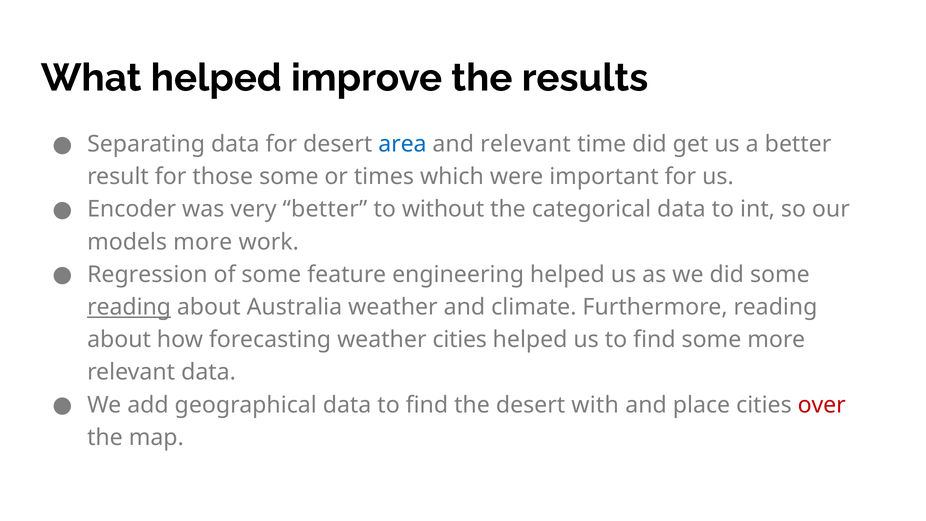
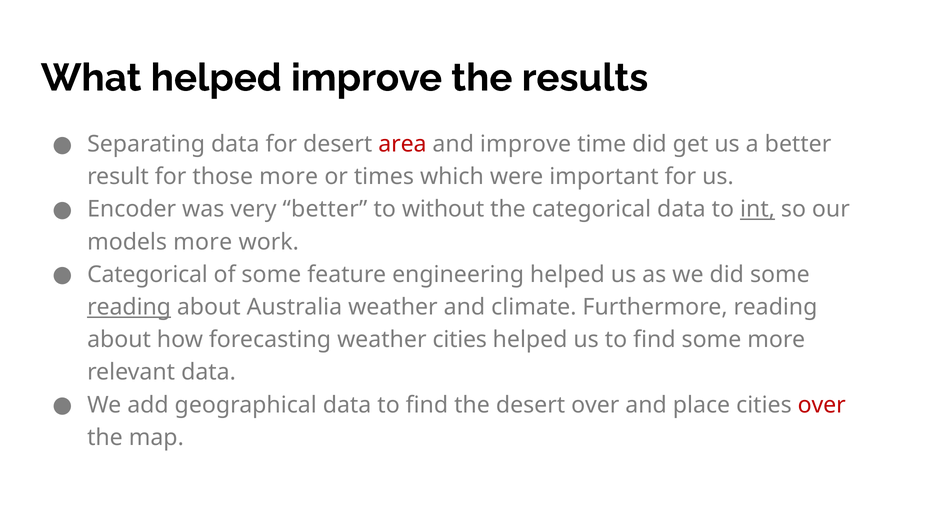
area colour: blue -> red (402, 144)
and relevant: relevant -> improve (526, 144)
those some: some -> more (289, 177)
int underline: none -> present (758, 209)
Regression: Regression -> Categorical (147, 274)
desert with: with -> over (595, 405)
